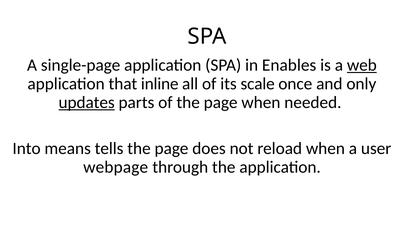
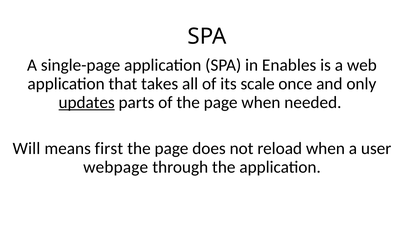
web underline: present -> none (362, 65)
inline: inline -> takes (160, 84)
Into: Into -> Will (26, 148)
tells: tells -> first (109, 148)
